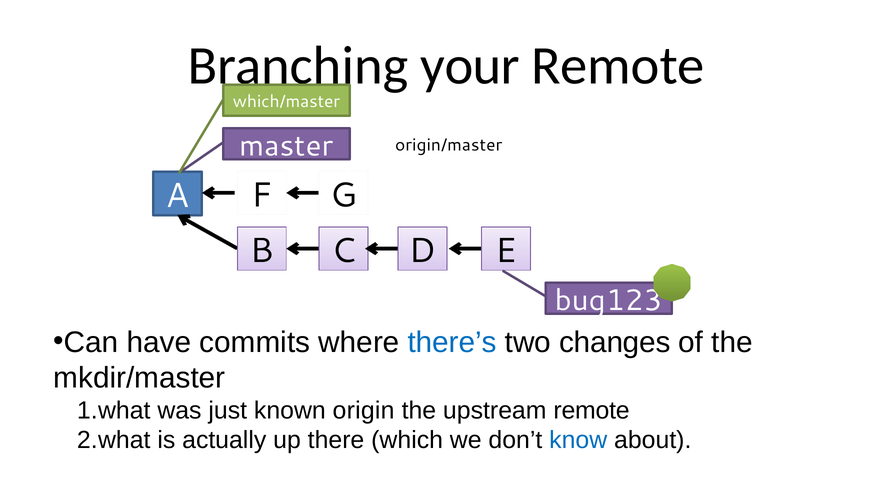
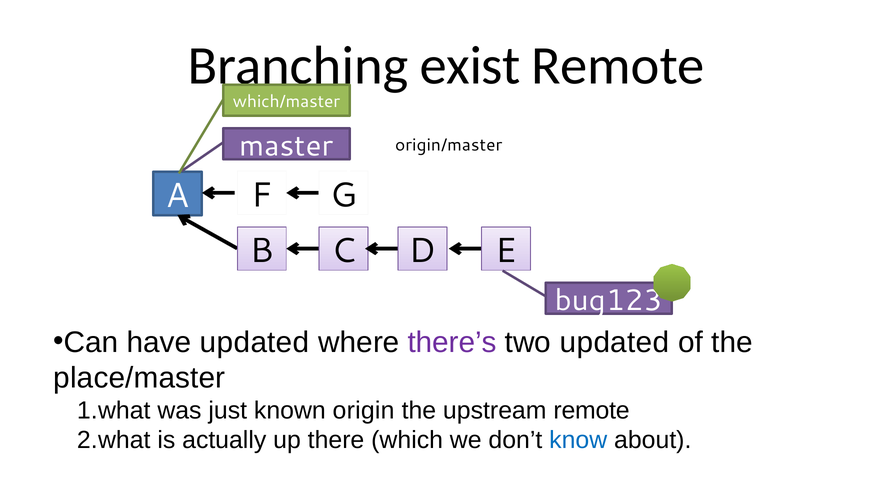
your: your -> exist (470, 66)
have commits: commits -> updated (255, 342)
there’s colour: blue -> purple (452, 342)
two changes: changes -> updated (615, 342)
mkdir/master: mkdir/master -> place/master (139, 378)
